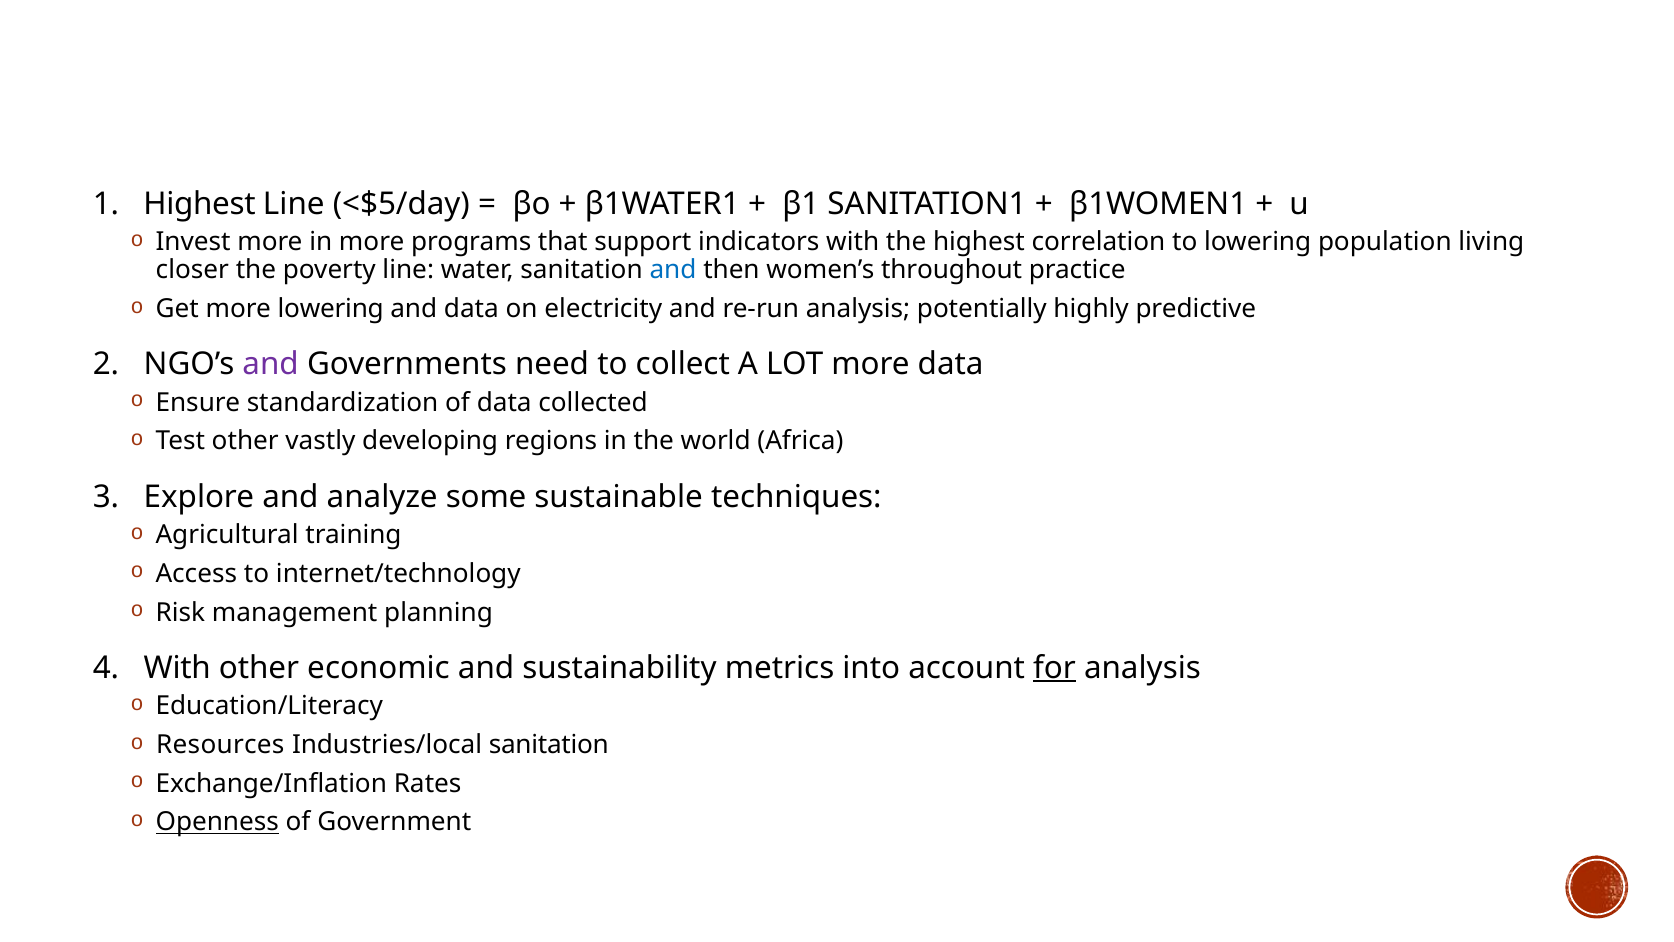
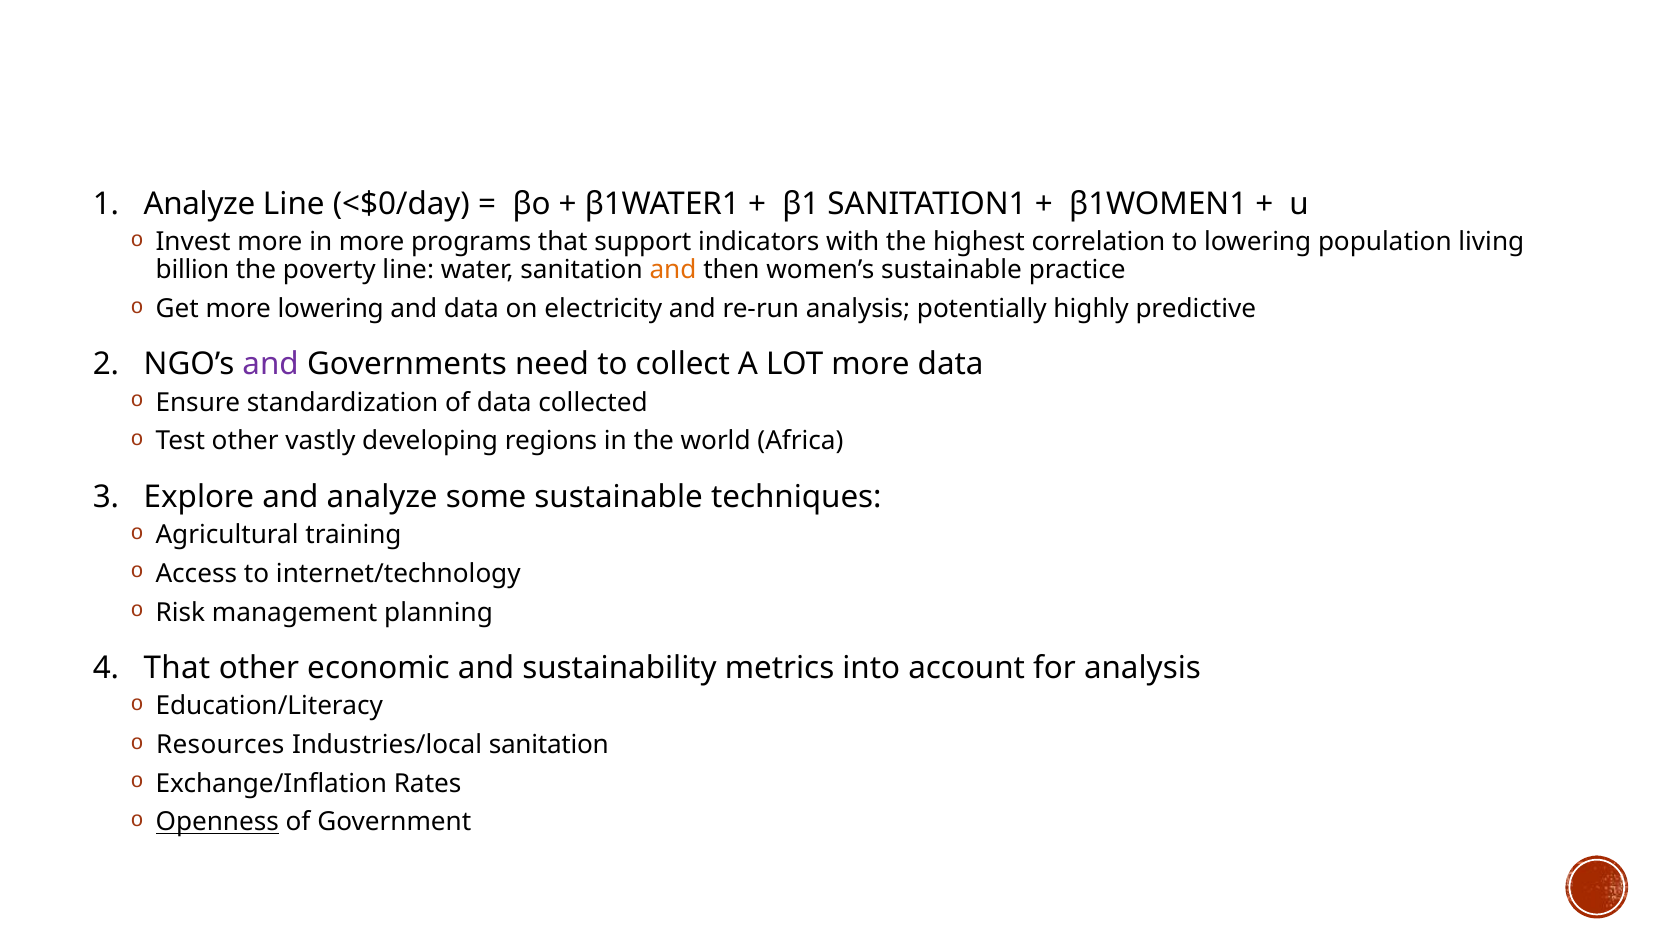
1 Highest: Highest -> Analyze (199, 204)
<$5/day: <$5/day -> <$0/day (401, 204)
closer: closer -> billion (192, 270)
and colour: blue -> orange (673, 270)
women’s throughout: throughout -> sustainable (951, 270)
4 With: With -> That (177, 668)
for underline: present -> none (1055, 668)
